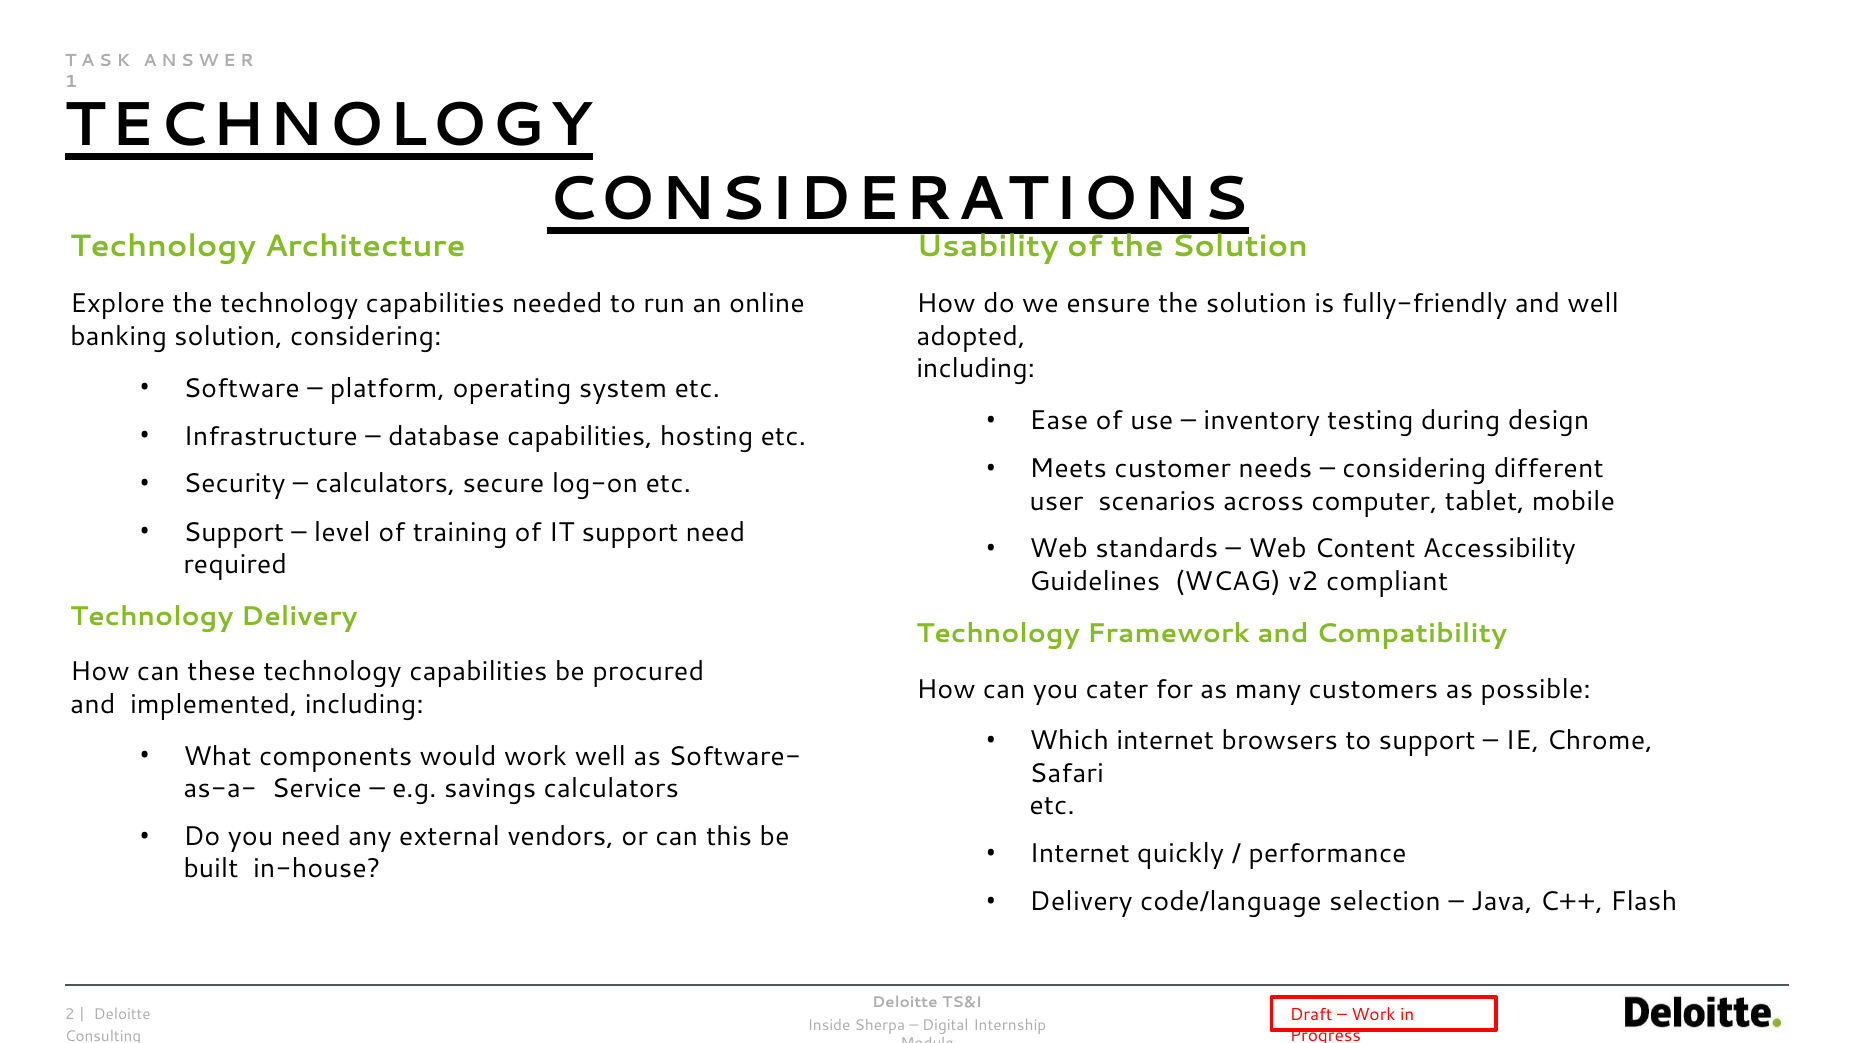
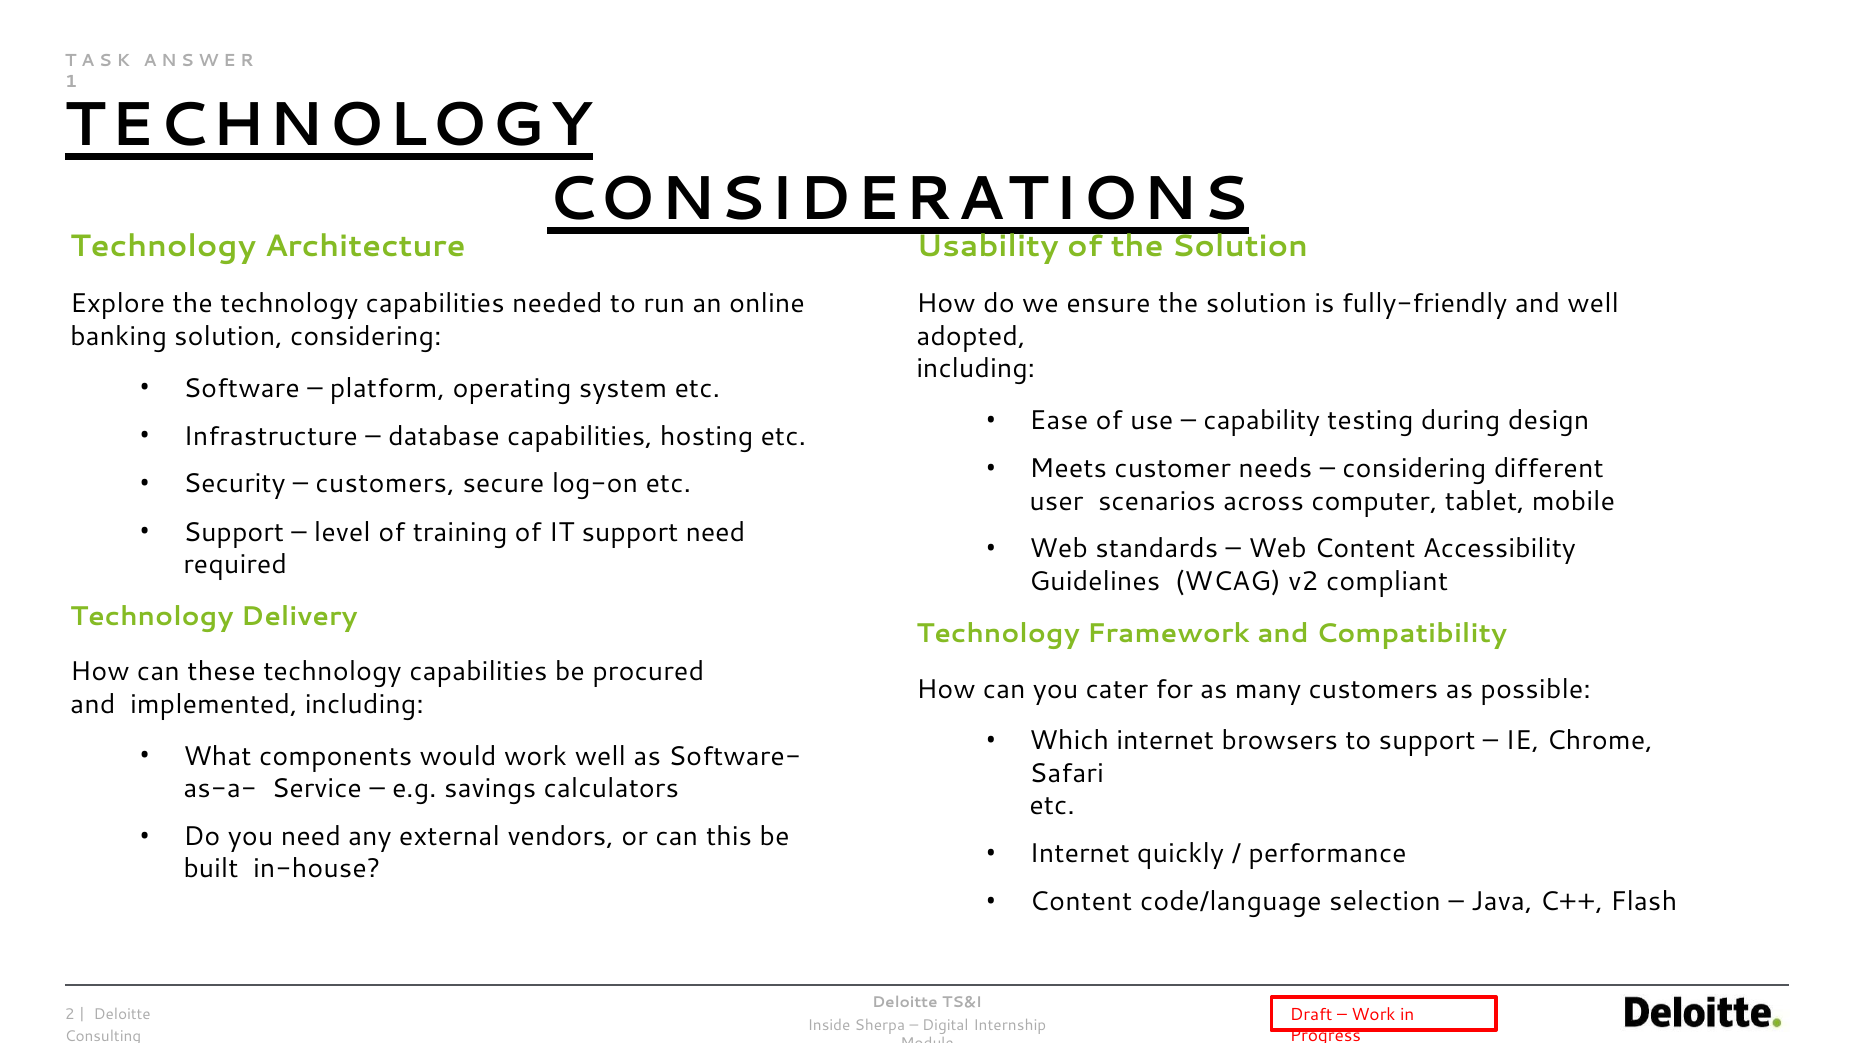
inventory: inventory -> capability (1262, 421)
calculators: calculators -> customers (385, 484)
Delivery: Delivery -> Content (1081, 901)
